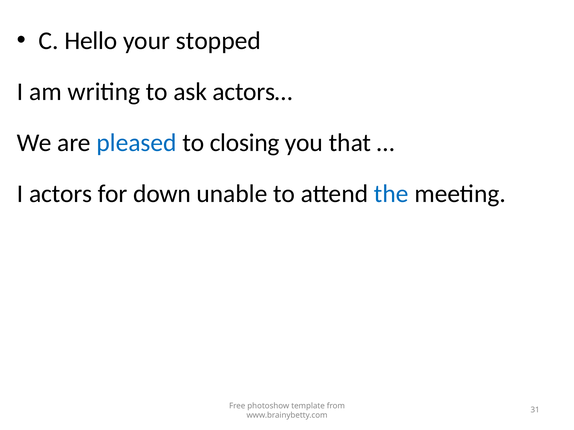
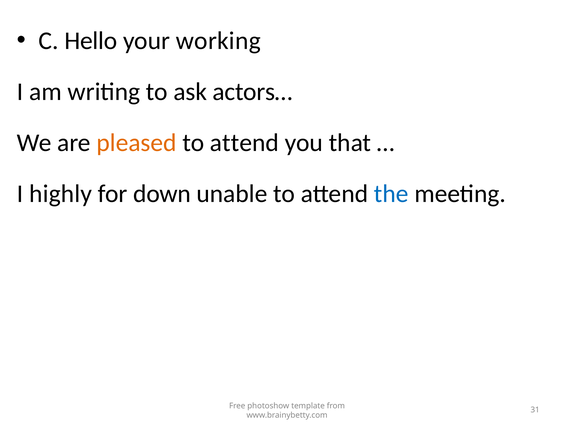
stopped: stopped -> working (218, 41)
pleased colour: blue -> orange (137, 143)
closing: closing -> attend (244, 143)
actors: actors -> highly (61, 194)
